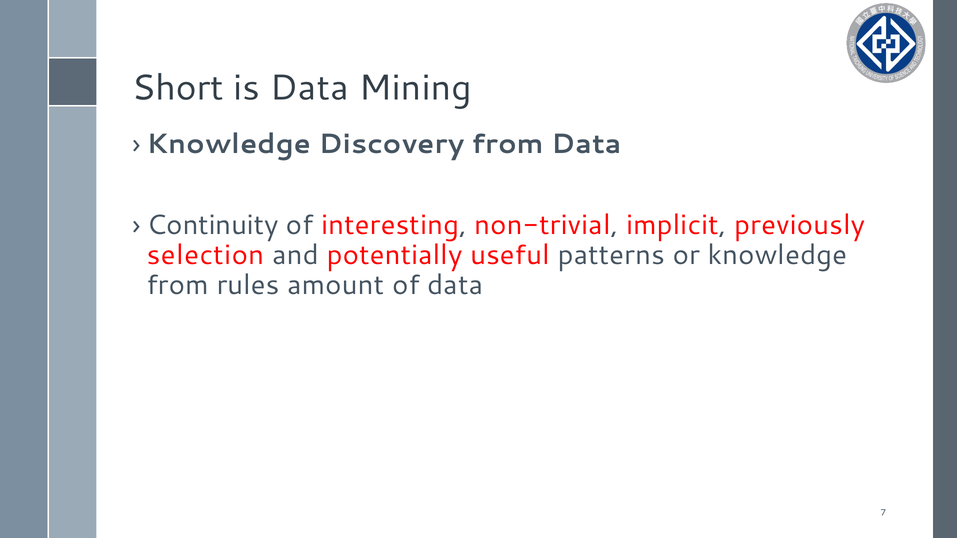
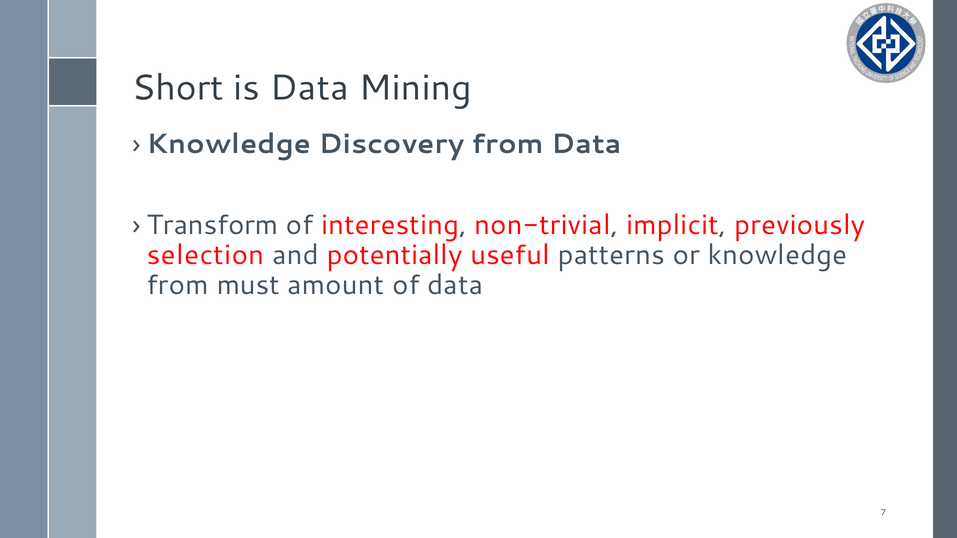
Continuity: Continuity -> Transform (213, 225)
rules: rules -> must (248, 285)
